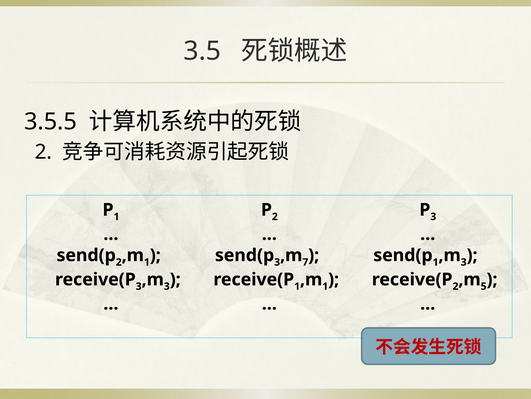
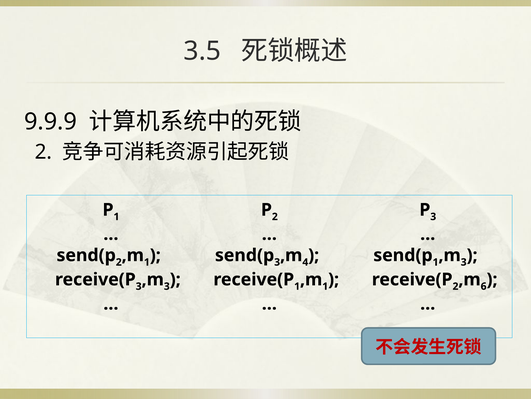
3.5.5: 3.5.5 -> 9.9.9 (51, 121)
7: 7 -> 4 (305, 262)
5: 5 -> 6 (484, 286)
